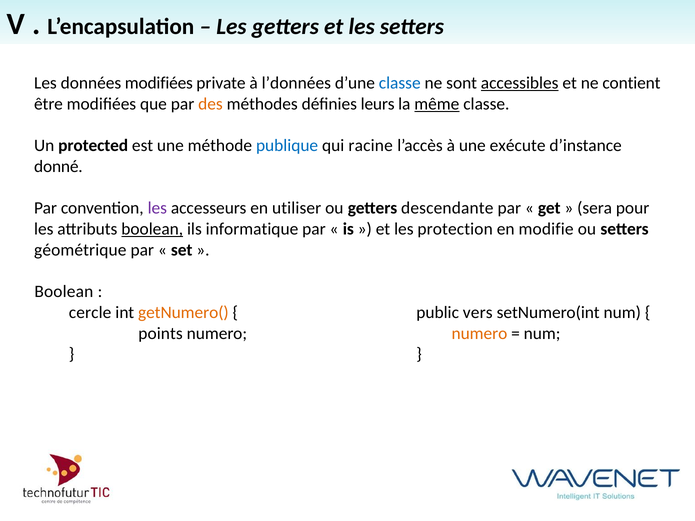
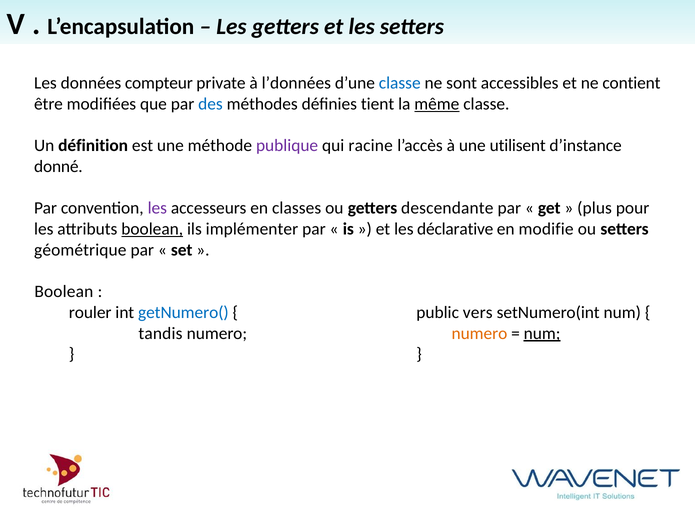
données modifiées: modifiées -> compteur (159, 83)
accessibles underline: present -> none (520, 83)
des colour: orange -> blue (210, 104)
leurs: leurs -> tient (378, 104)
protected: protected -> définition (93, 146)
publique colour: blue -> purple (287, 146)
exécute: exécute -> utilisent (518, 146)
utiliser: utiliser -> classes (297, 208)
sera: sera -> plus (595, 208)
informatique: informatique -> implémenter (252, 229)
protection: protection -> déclarative (455, 229)
cercle: cercle -> rouler (90, 313)
getNumero( colour: orange -> blue (183, 313)
points: points -> tandis (160, 333)
num underline: none -> present (542, 333)
